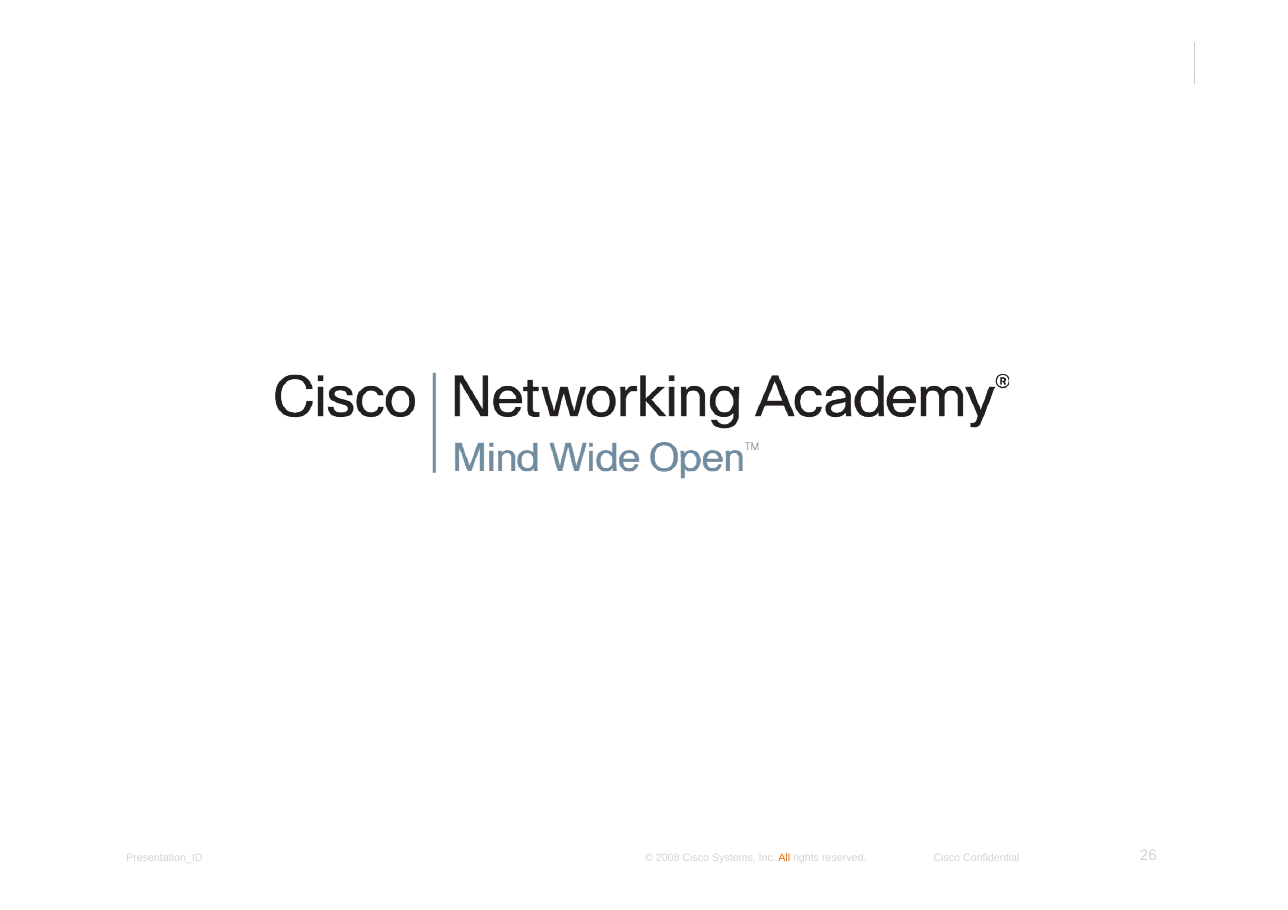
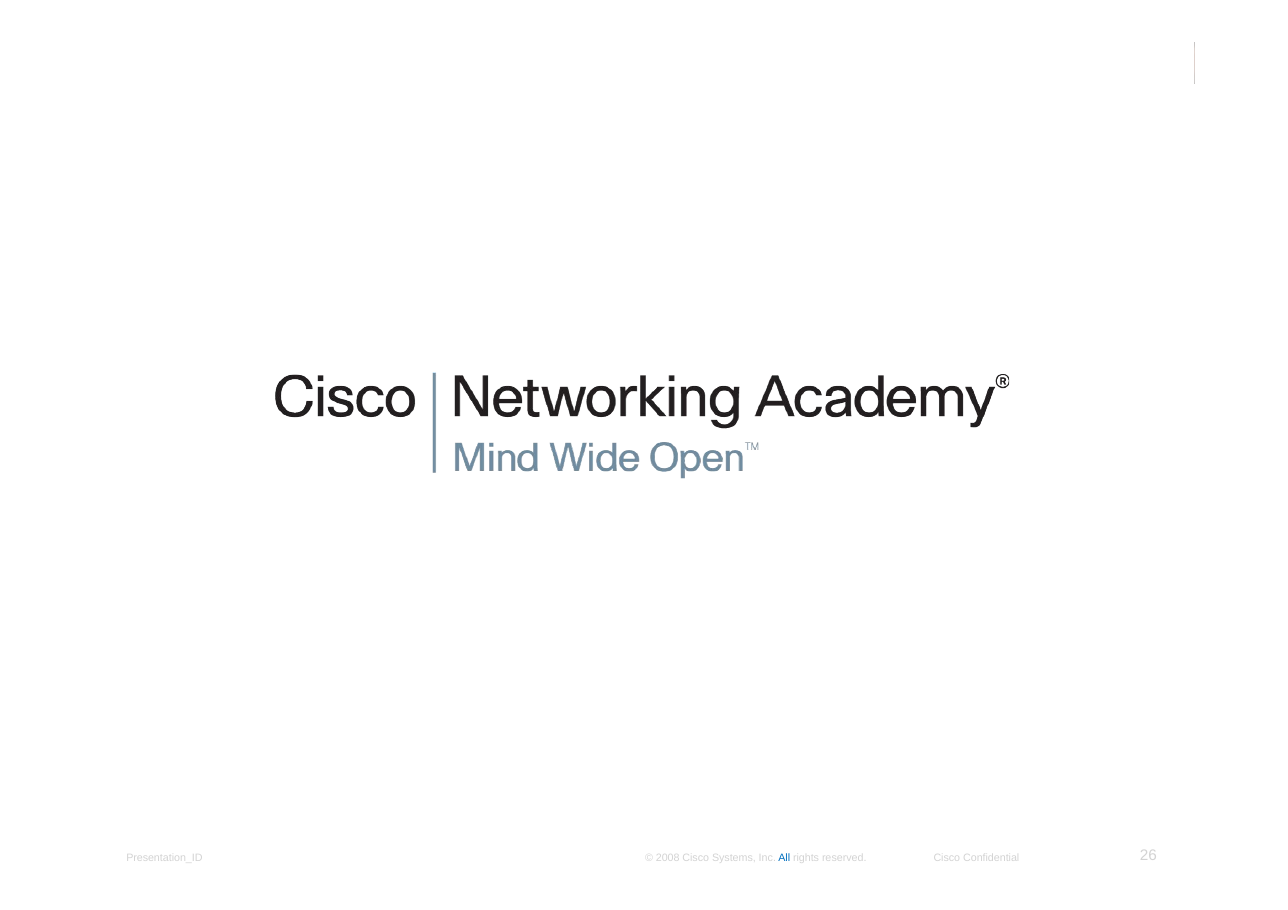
All colour: orange -> blue (784, 858)
